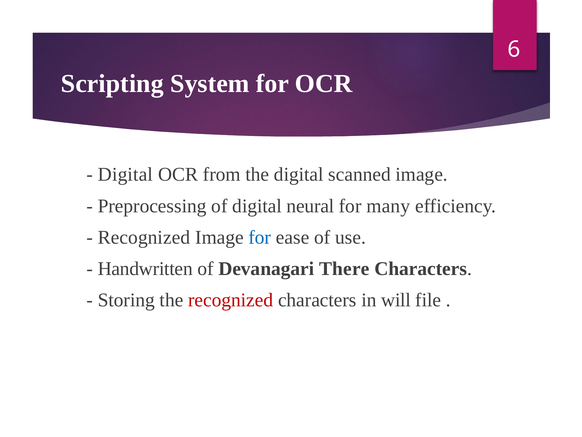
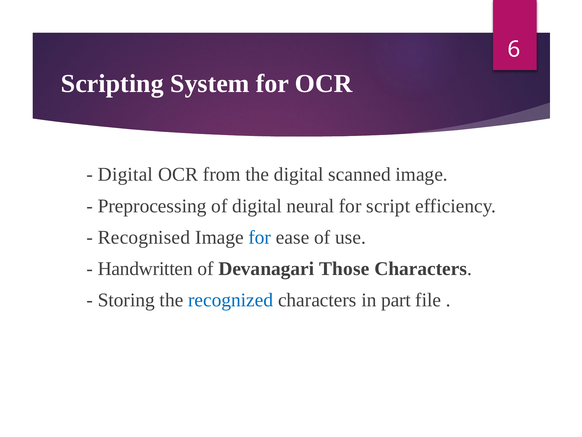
many: many -> script (388, 206)
Recognized: Recognized -> Recognised (144, 237)
There: There -> Those (344, 268)
recognized colour: red -> blue (231, 300)
will: will -> part (396, 300)
